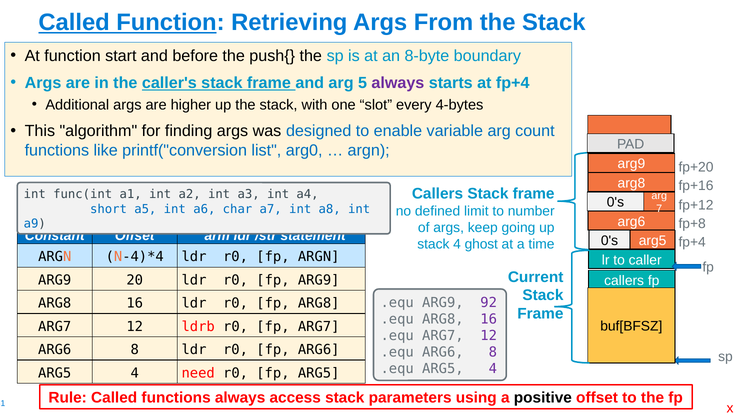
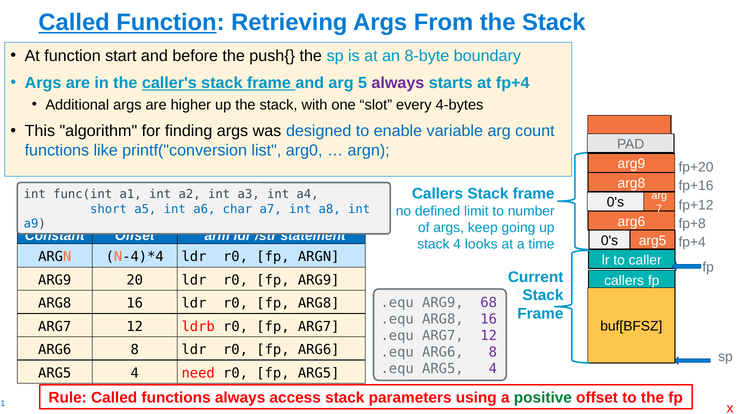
ghost: ghost -> looks (481, 245)
92: 92 -> 68 (489, 303)
positive colour: black -> green (543, 398)
